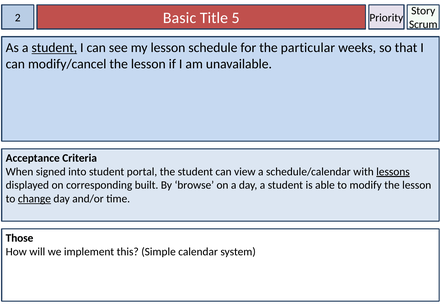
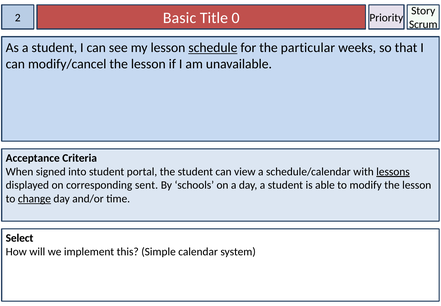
5: 5 -> 0 (236, 18)
student underline: present -> none (54, 48)
schedule underline: none -> present (213, 48)
built: built -> sent (146, 185)
browse: browse -> schools (194, 185)
Those: Those -> Select (20, 237)
